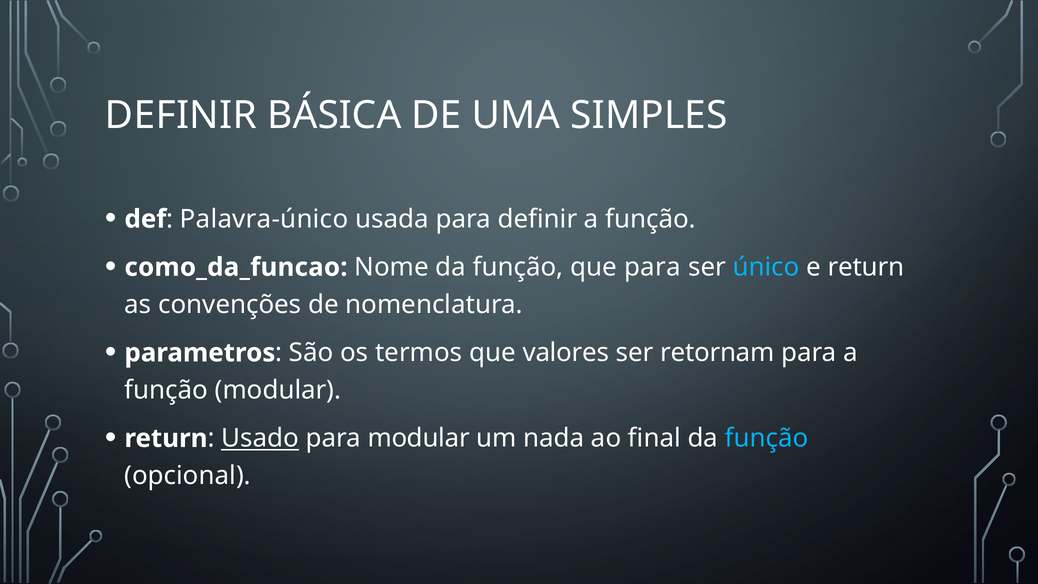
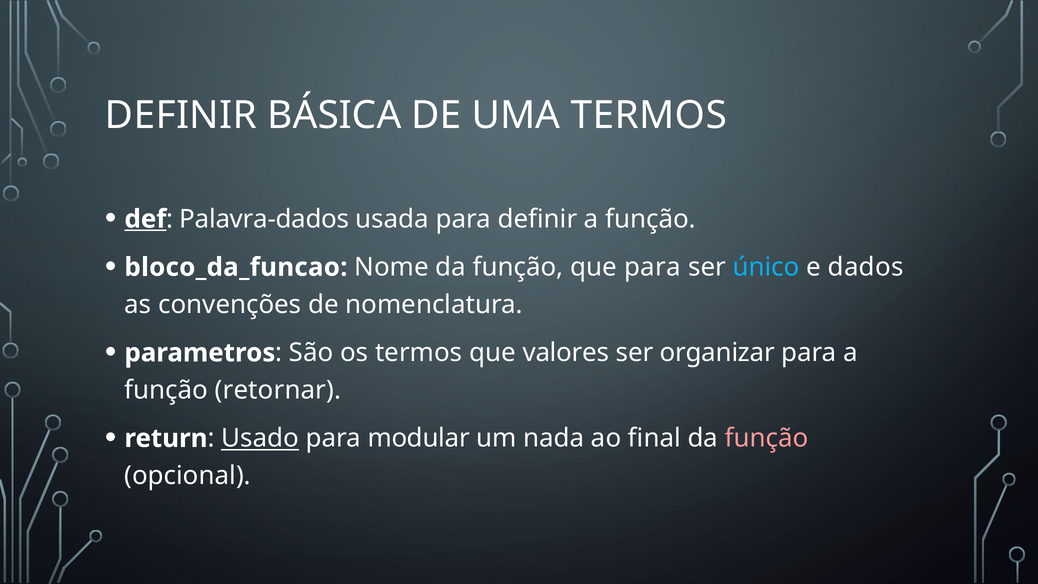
UMA SIMPLES: SIMPLES -> TERMOS (649, 115)
def underline: none -> present (145, 219)
Palavra-único: Palavra-único -> Palavra-dados (264, 219)
como_da_funcao: como_da_funcao -> bloco_da_funcao (236, 267)
e return: return -> dados (866, 267)
retornam: retornam -> organizar (717, 353)
função modular: modular -> retornar (278, 390)
função colour: light blue -> pink (767, 438)
